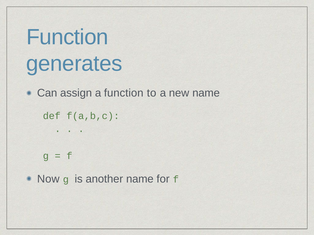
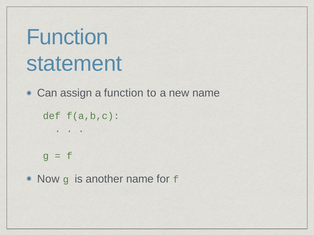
generates: generates -> statement (74, 64)
